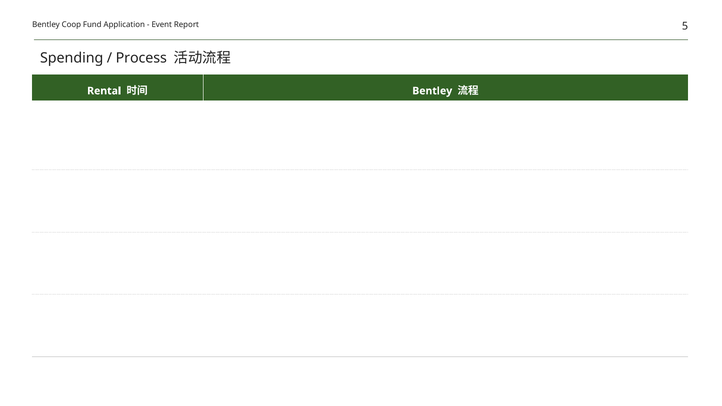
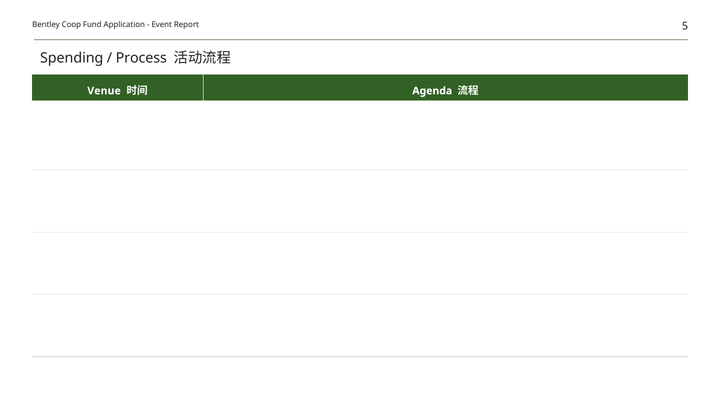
Rental: Rental -> Venue (104, 91)
Bentley: Bentley -> Agenda (432, 91)
